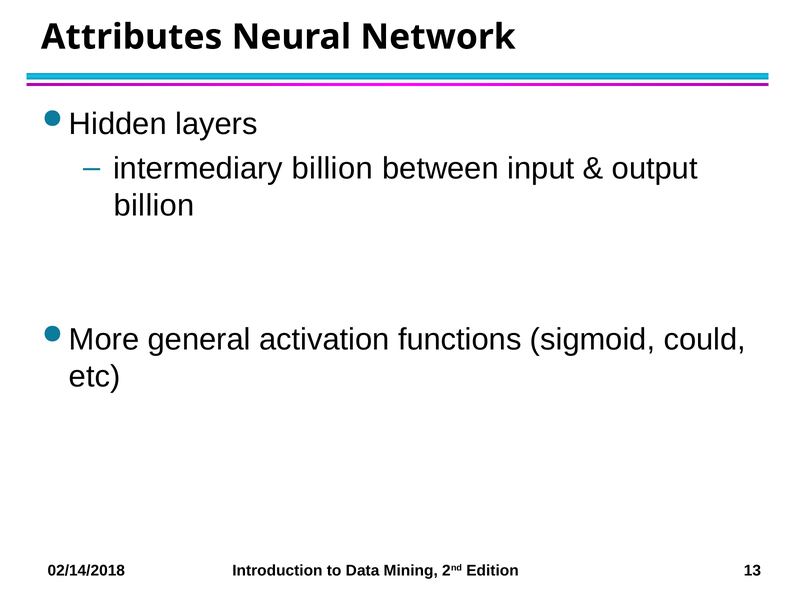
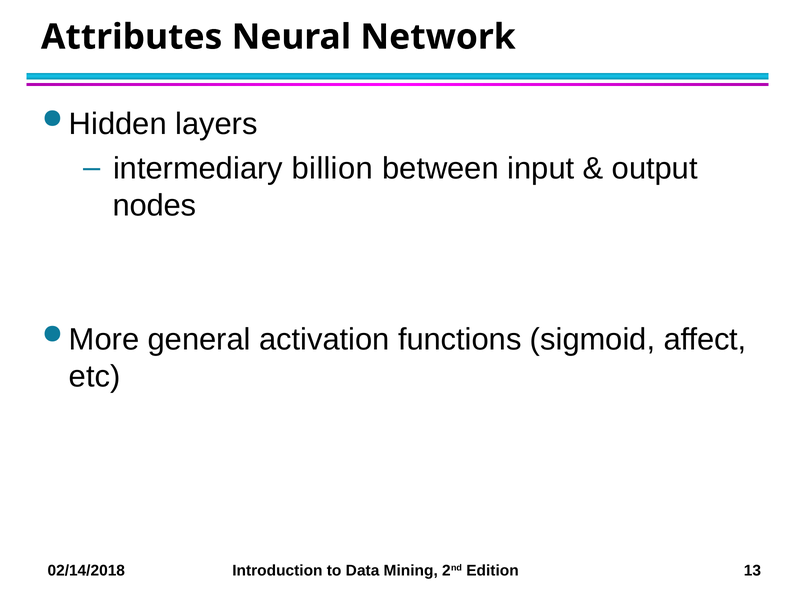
billion: billion -> nodes (154, 206)
could: could -> affect (705, 340)
